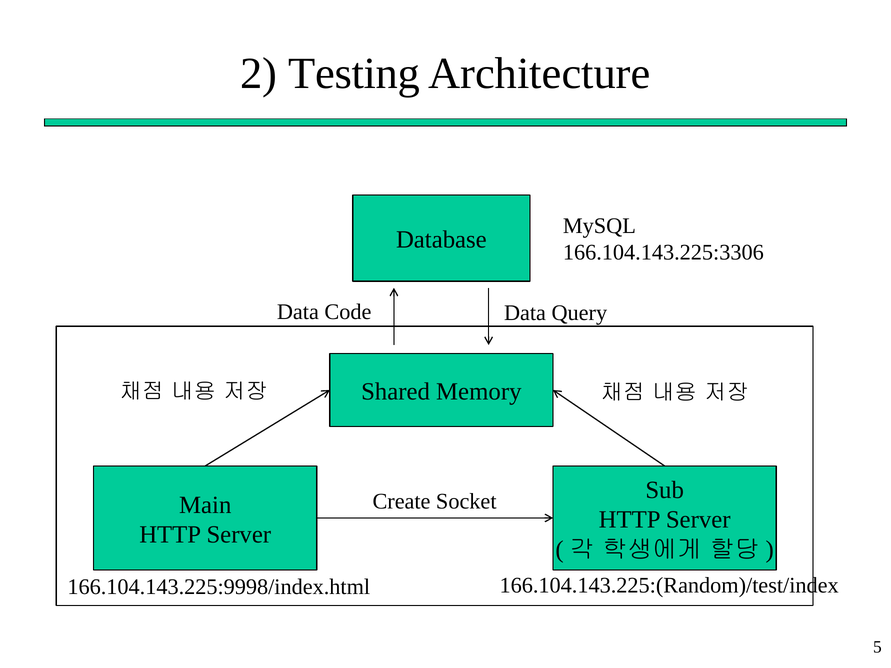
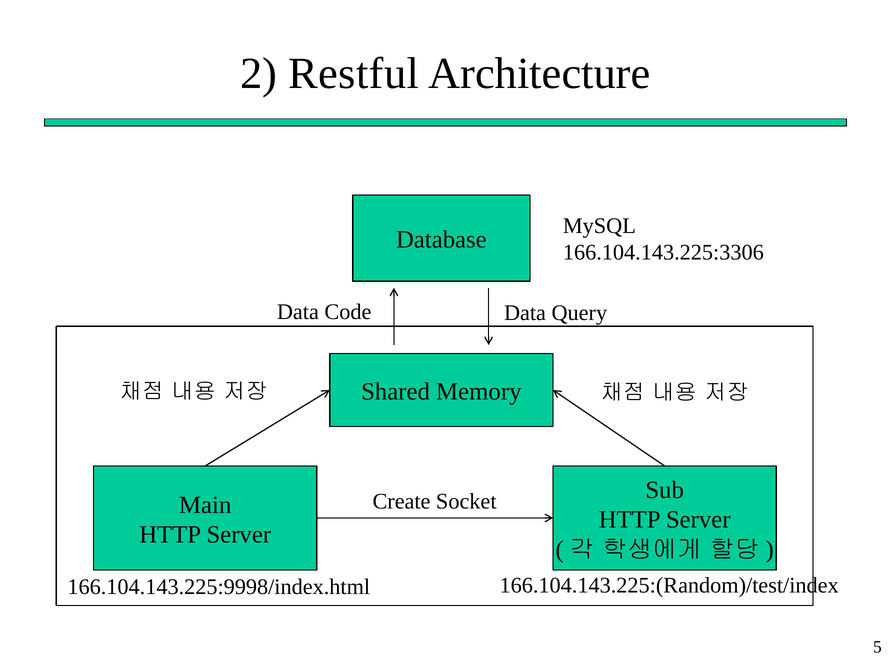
Testing: Testing -> Restful (354, 74)
